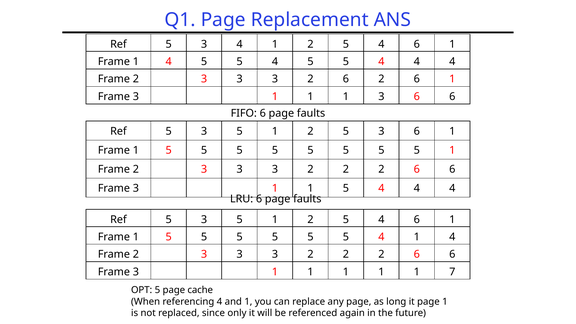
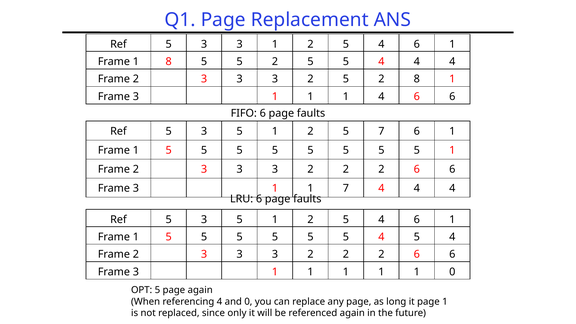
5 3 4: 4 -> 3 (240, 44)
Frame 1 4: 4 -> 8 (169, 62)
4: 4 -> 2 (275, 62)
3 2 6: 6 -> 5 (346, 79)
6: 6 -> 8 (417, 79)
1 3: 3 -> 4 (381, 97)
2 5 3: 3 -> 7 (381, 131)
1 1 5: 5 -> 7 (346, 188)
5 4 1: 1 -> 5 (417, 237)
1 7: 7 -> 0 (452, 272)
page cache: cache -> again (200, 290)
and 1: 1 -> 0 (248, 302)
